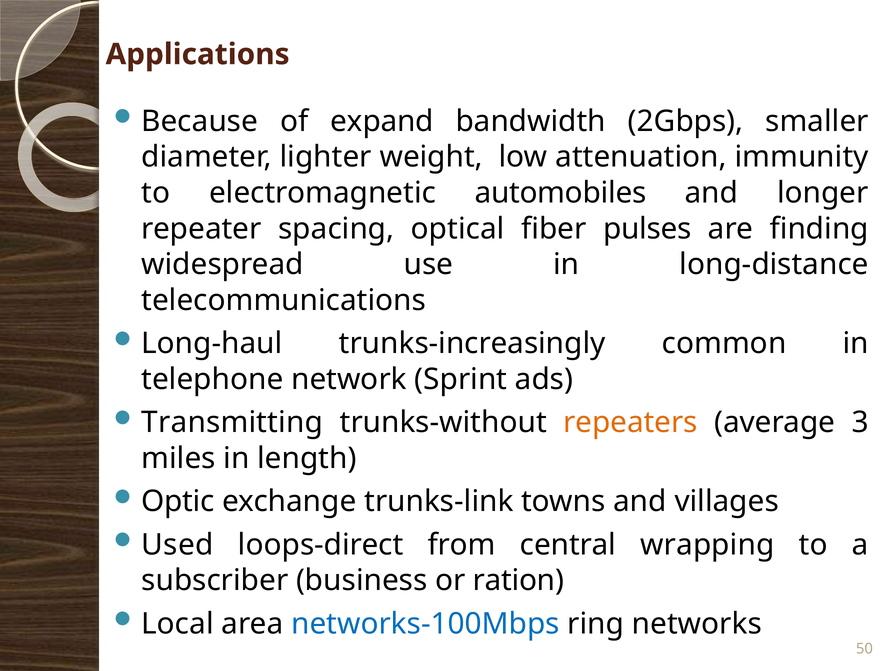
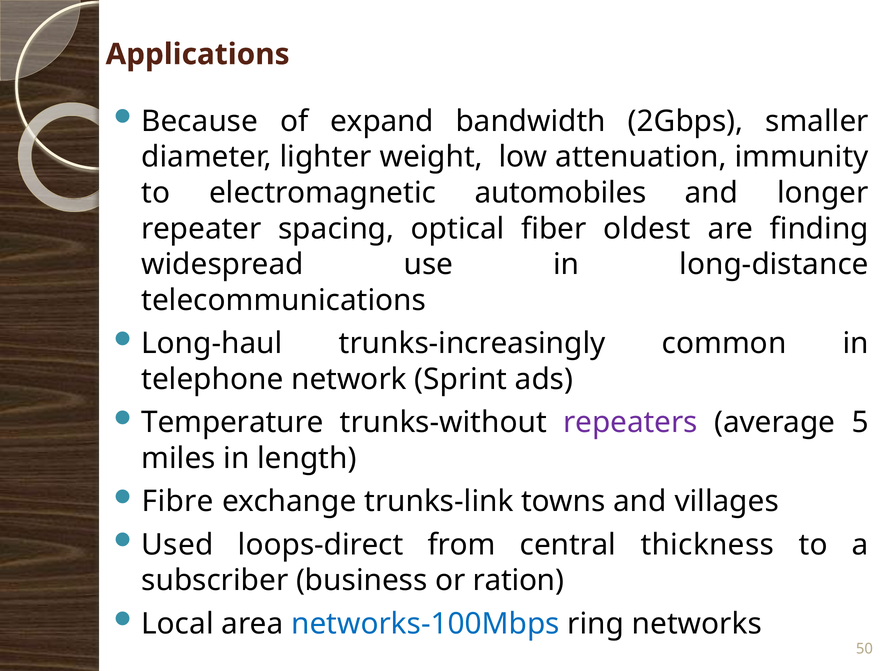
pulses: pulses -> oldest (647, 229)
Transmitting: Transmitting -> Temperature (232, 422)
repeaters colour: orange -> purple (630, 422)
3: 3 -> 5 (860, 422)
Optic: Optic -> Fibre (178, 501)
wrapping: wrapping -> thickness (707, 544)
